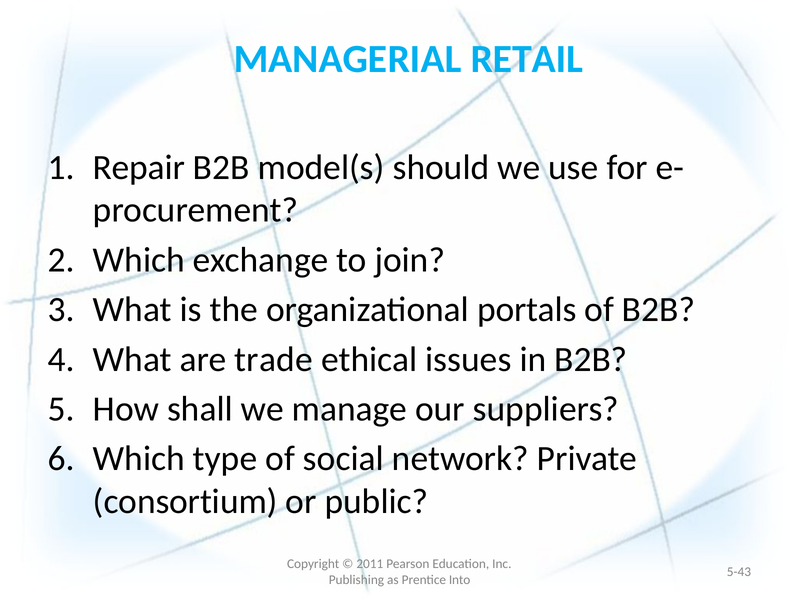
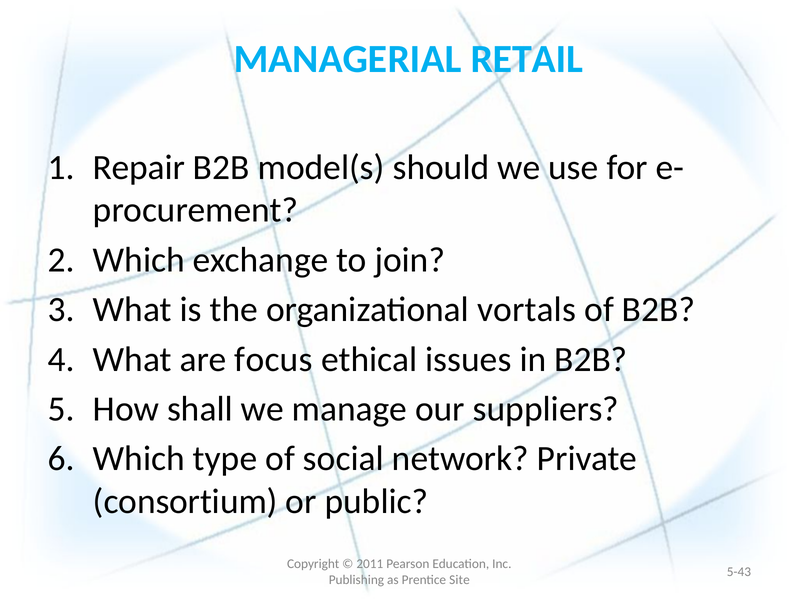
portals: portals -> vortals (527, 310)
trade: trade -> focus (274, 359)
Into: Into -> Site (459, 580)
